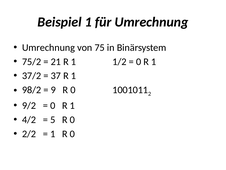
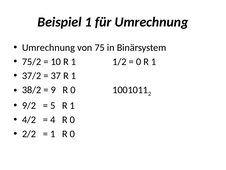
21: 21 -> 10 (56, 61)
98/2: 98/2 -> 38/2 (32, 90)
0: 0 -> 5 (53, 105)
5: 5 -> 4 (53, 119)
